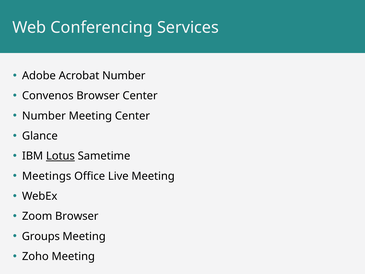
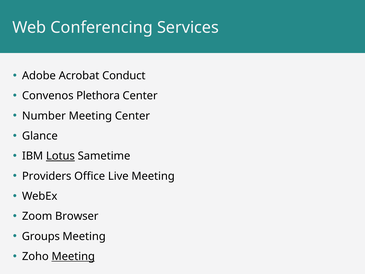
Acrobat Number: Number -> Conduct (124, 76)
Convenos Browser: Browser -> Plethora (98, 96)
Meetings: Meetings -> Providers (47, 176)
Meeting underline: none -> present (73, 256)
